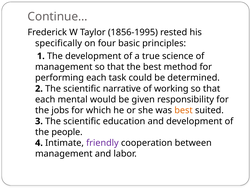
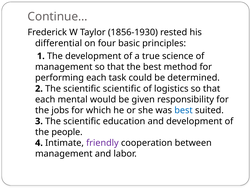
1856-1995: 1856-1995 -> 1856-1930 (133, 32)
specifically: specifically -> differential (59, 43)
scientific narrative: narrative -> scientific (122, 89)
working: working -> logistics (171, 89)
best colour: orange -> blue (184, 111)
